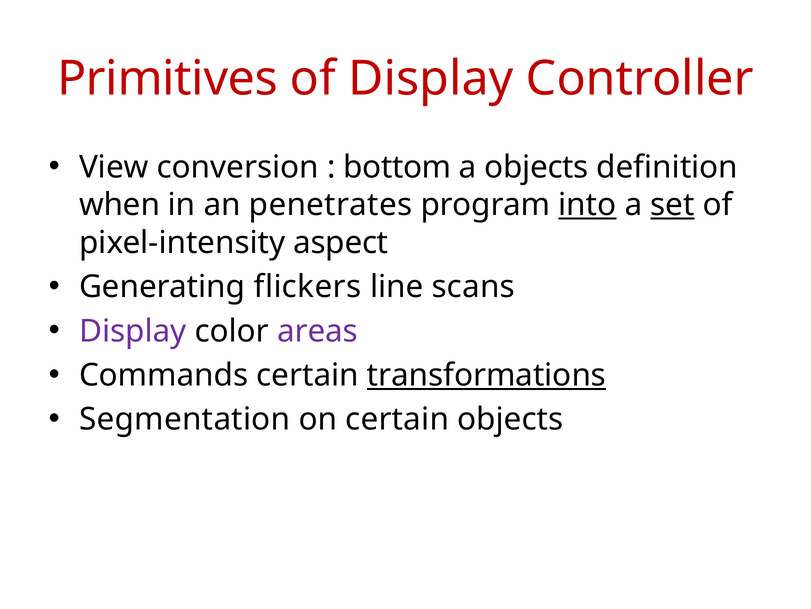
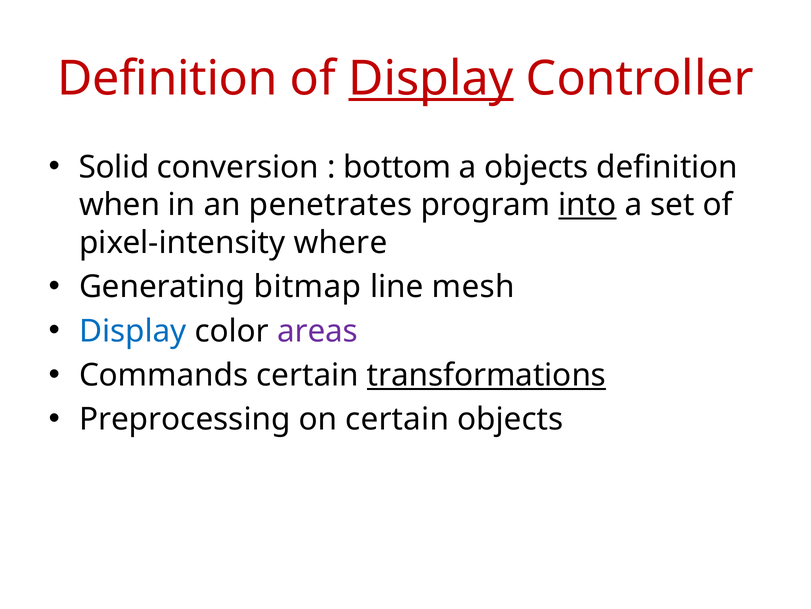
Primitives: Primitives -> Definition (167, 78)
Display underline: none -> present (431, 78)
View: View -> Solid (114, 167)
set underline: present -> none (672, 205)
aspect: aspect -> where (340, 243)
flickers: flickers -> bitmap (308, 287)
scans: scans -> mesh (473, 287)
Display colour: purple -> blue (133, 331)
Segmentation: Segmentation -> Preprocessing (185, 419)
